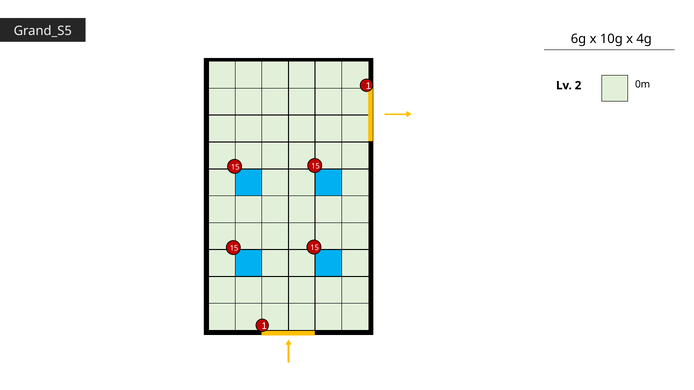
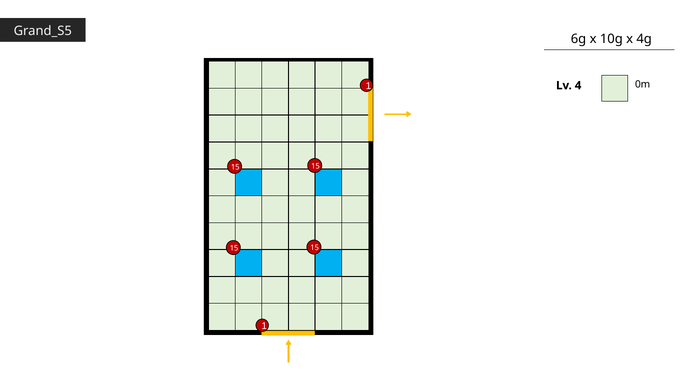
2: 2 -> 4 (578, 86)
